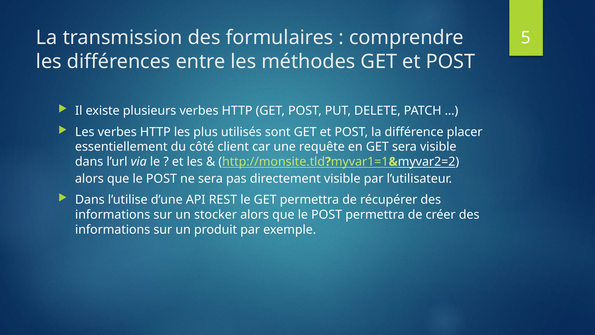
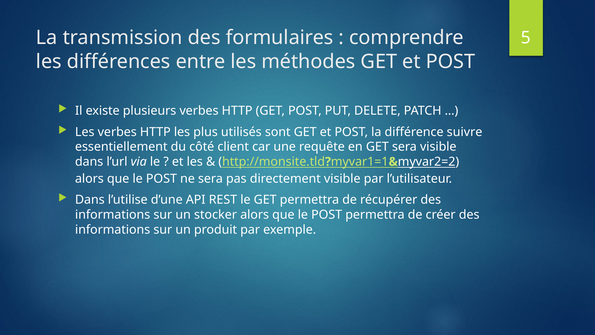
placer: placer -> suivre (465, 132)
